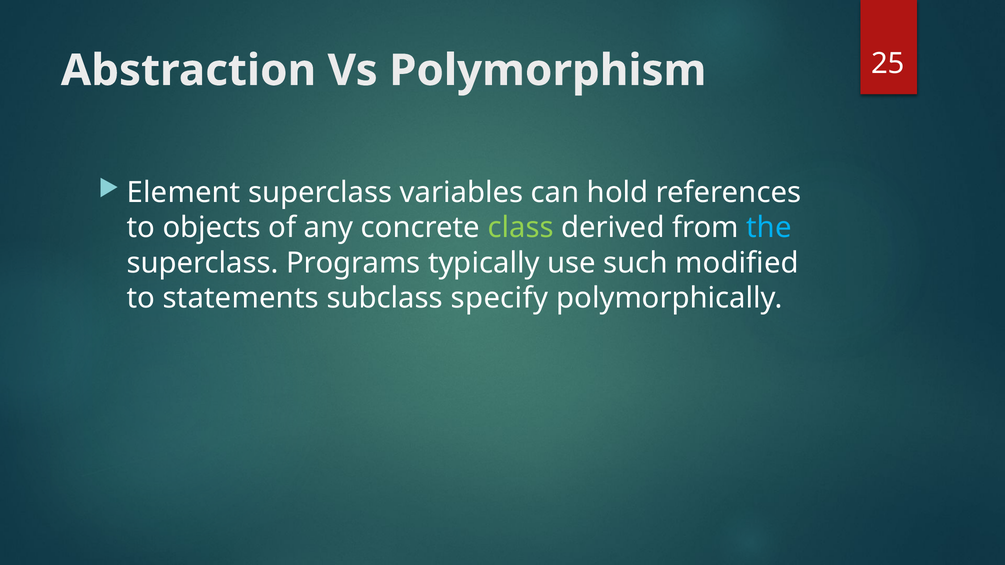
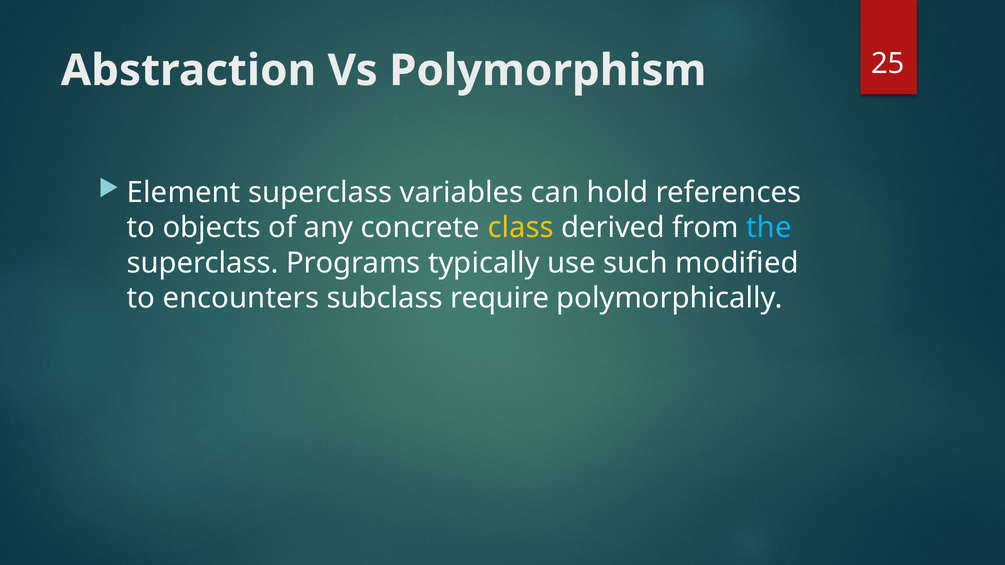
class colour: light green -> yellow (521, 228)
statements: statements -> encounters (241, 298)
specify: specify -> require (500, 298)
